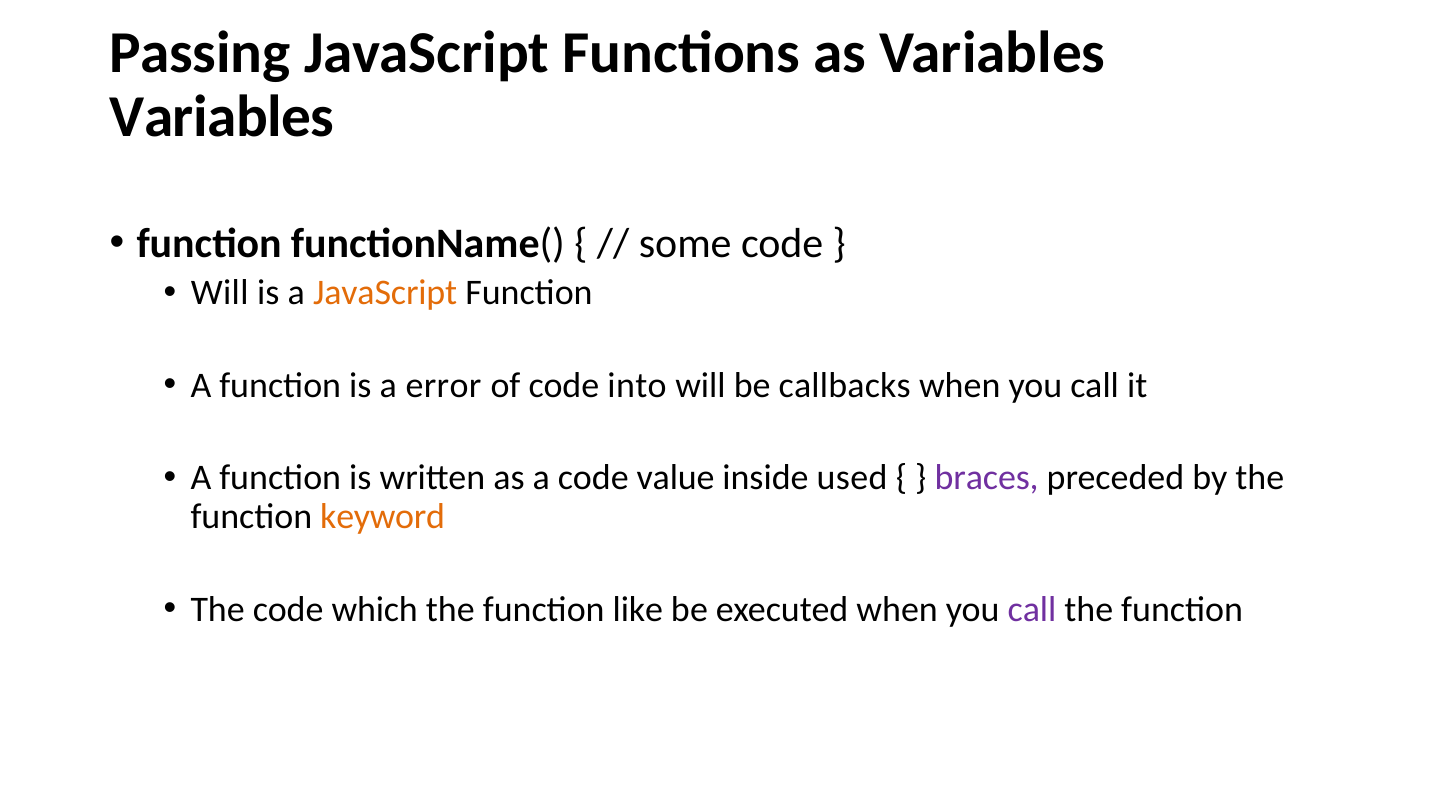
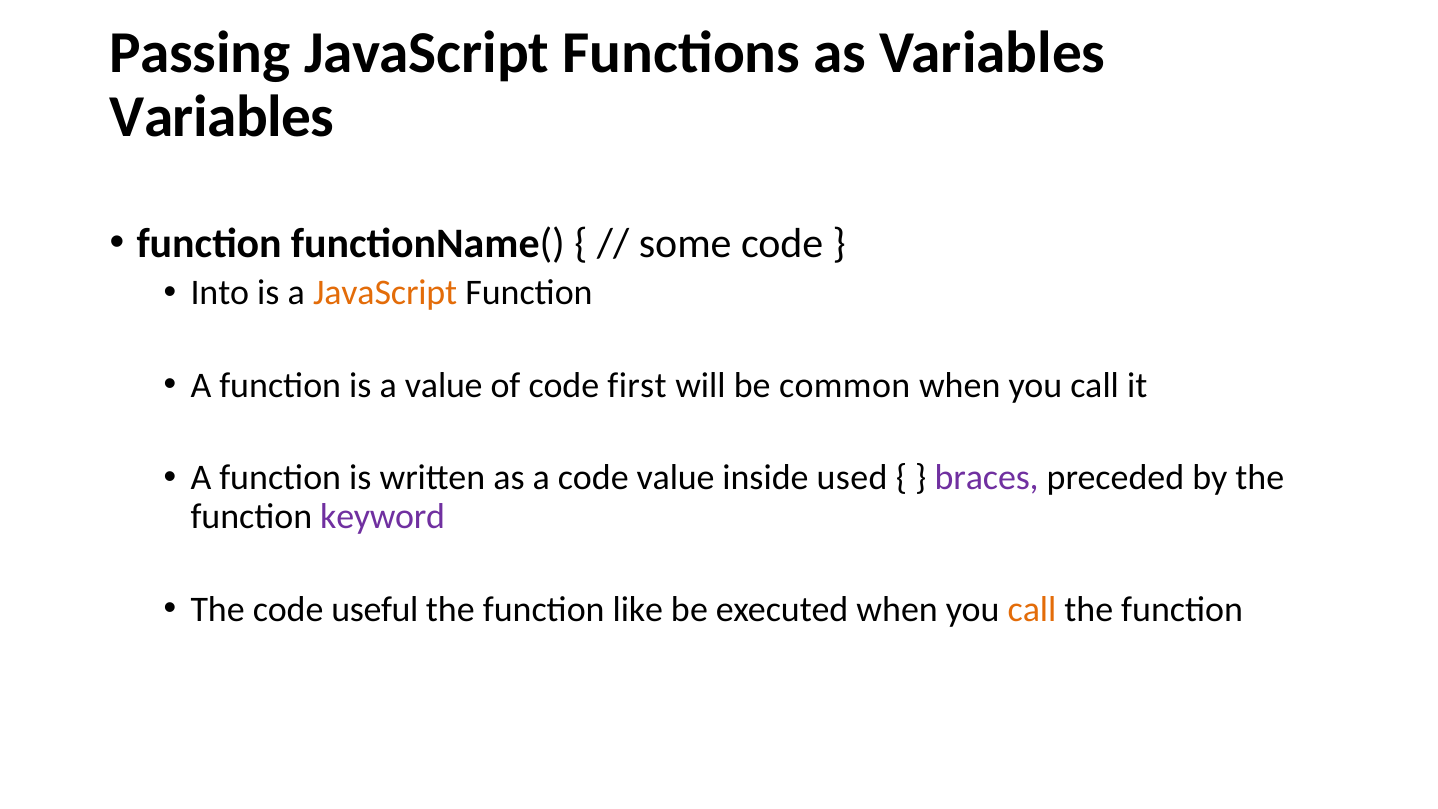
Will: Will -> Into (220, 293)
a error: error -> value (444, 385)
into: into -> first (637, 385)
callbacks: callbacks -> common (845, 385)
keyword colour: orange -> purple (383, 517)
which: which -> useful (375, 609)
call colour: purple -> orange (1032, 609)
